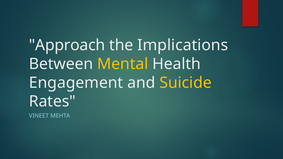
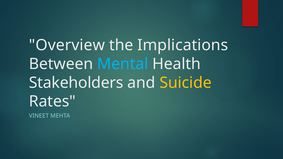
Approach: Approach -> Overview (67, 45)
Mental colour: yellow -> light blue (123, 64)
Engagement: Engagement -> Stakeholders (76, 83)
